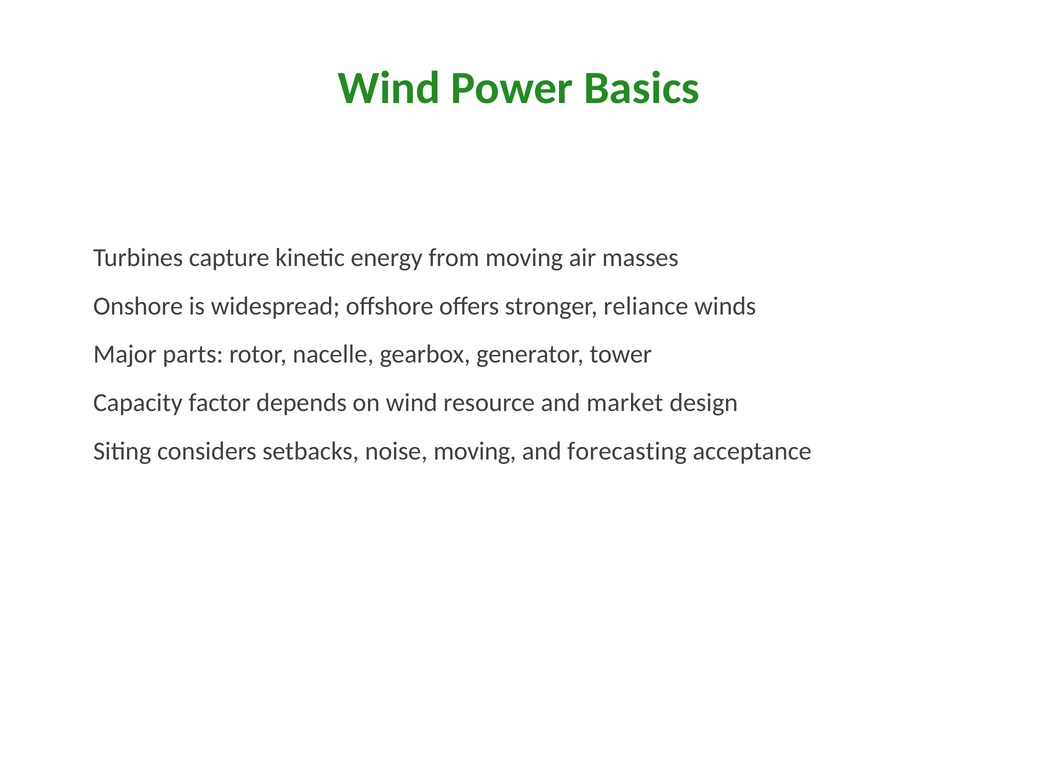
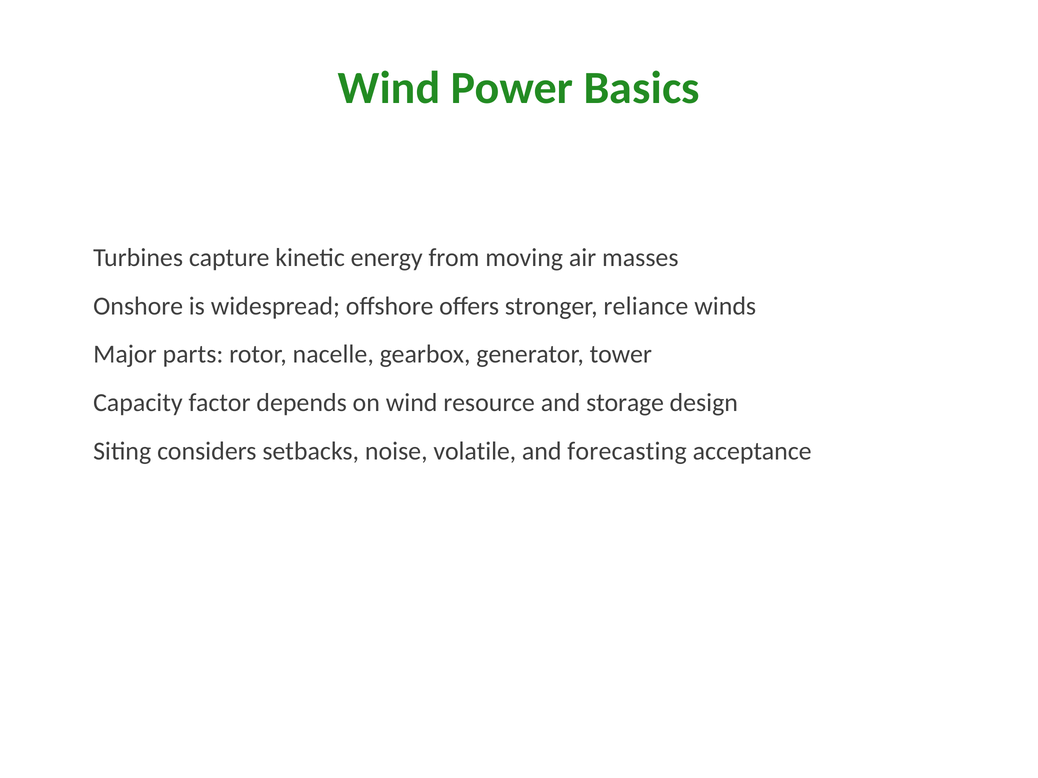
market: market -> storage (625, 403)
noise moving: moving -> volatile (475, 451)
